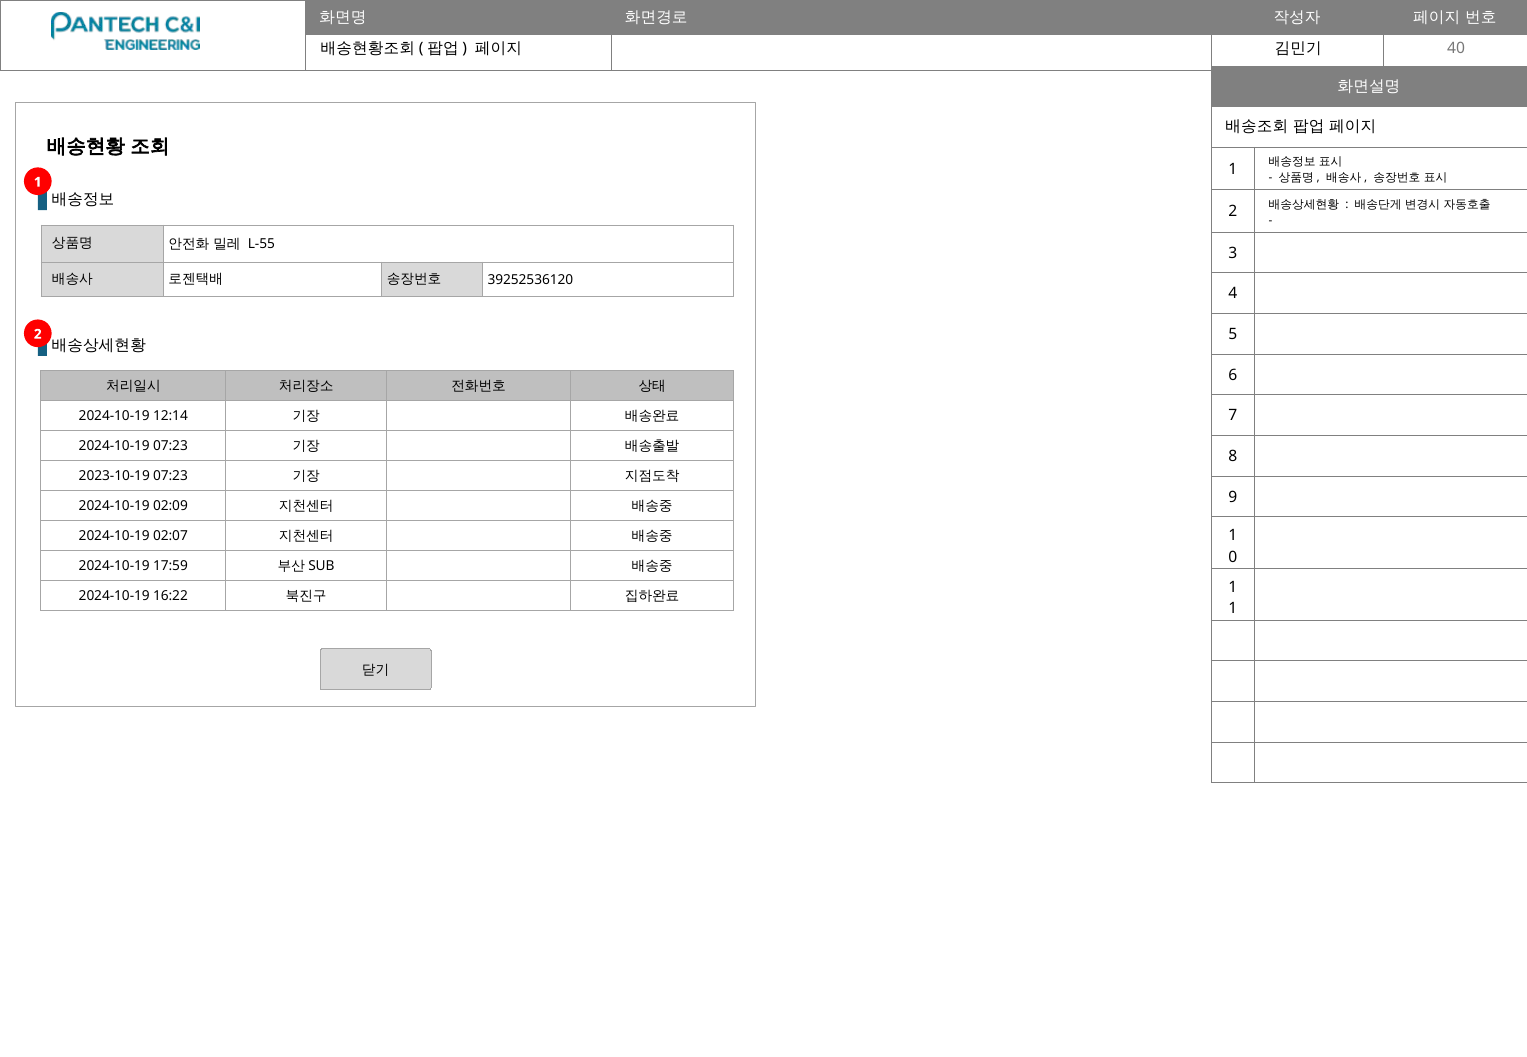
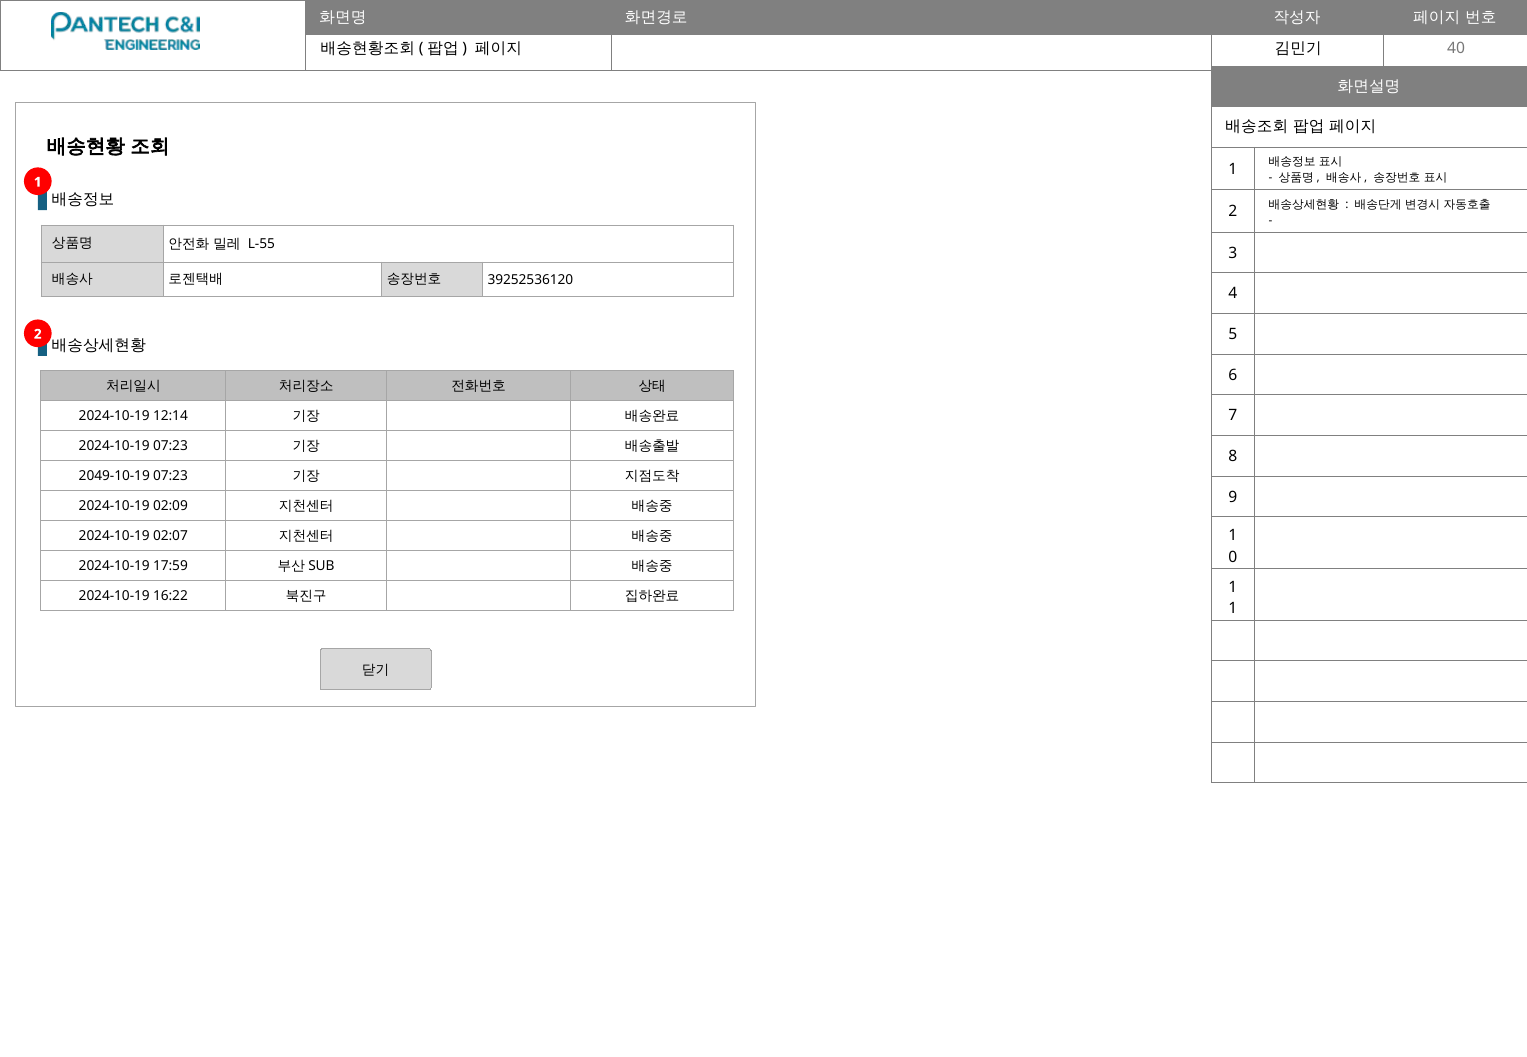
2023-10-19: 2023-10-19 -> 2049-10-19 (114, 476)
